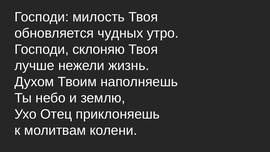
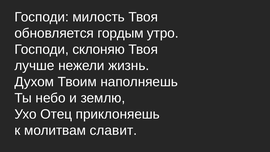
чудных: чудных -> гордым (120, 33)
колени: колени -> славит (113, 130)
